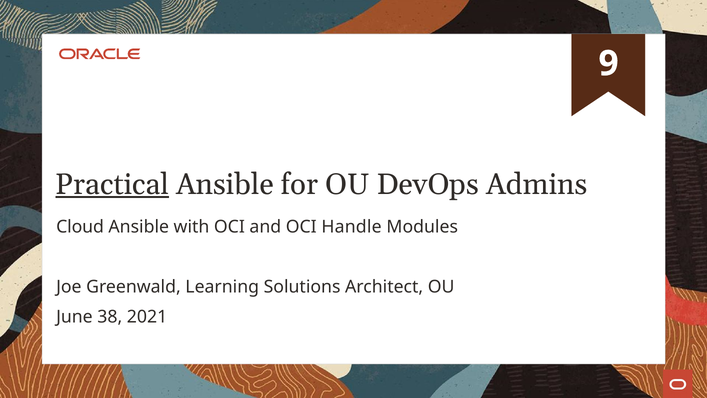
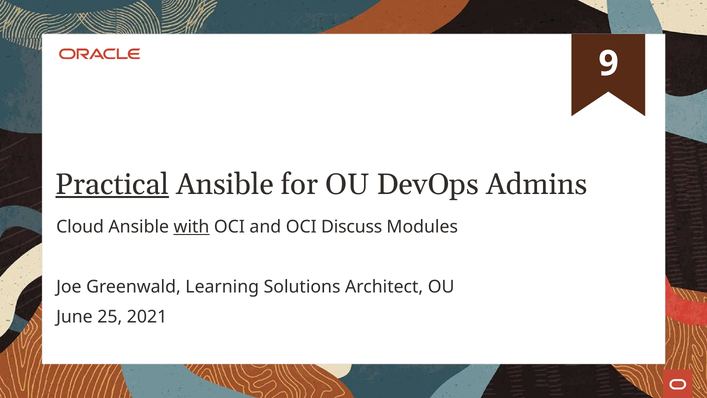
with underline: none -> present (191, 227)
Handle: Handle -> Discuss (352, 227)
38: 38 -> 25 (110, 317)
